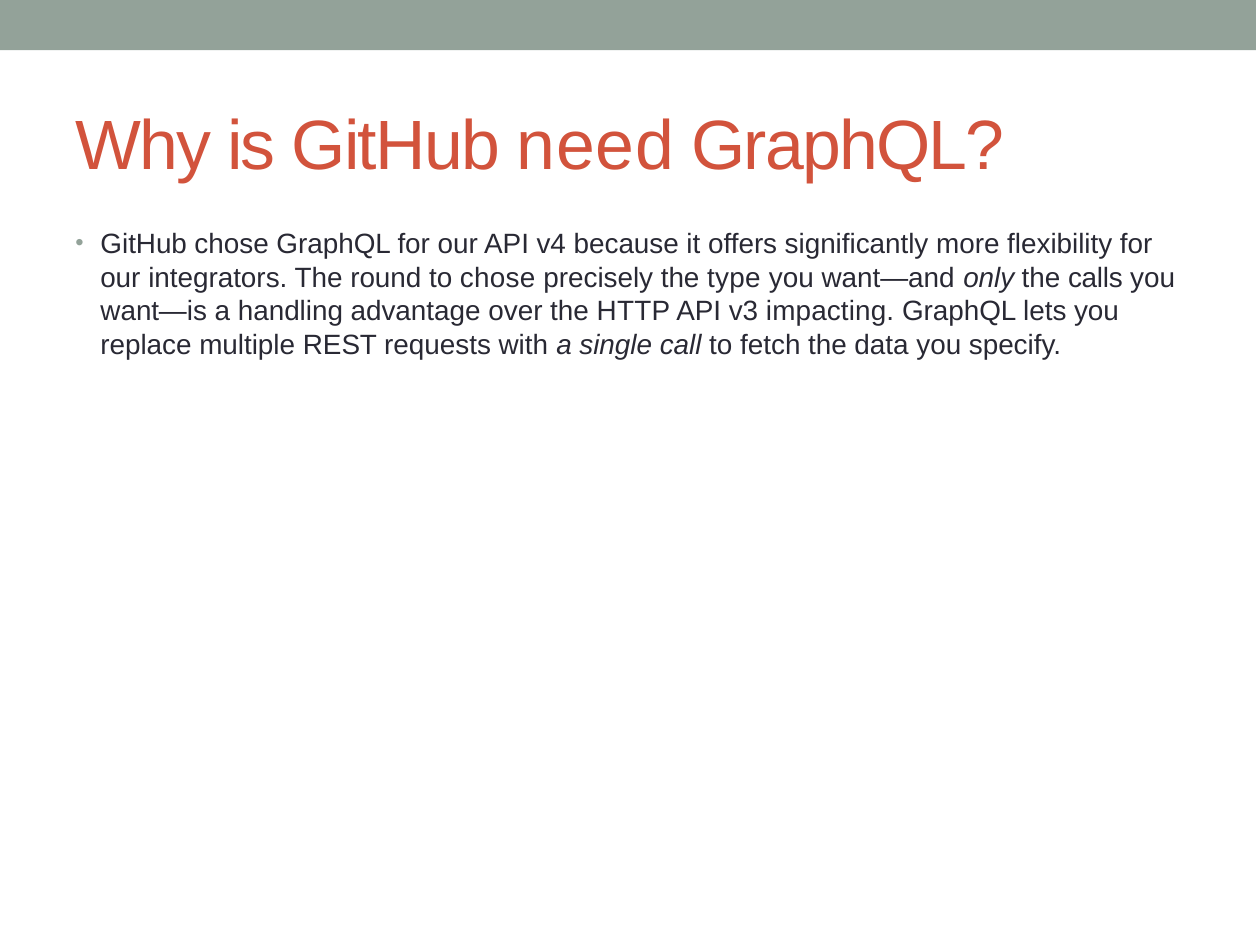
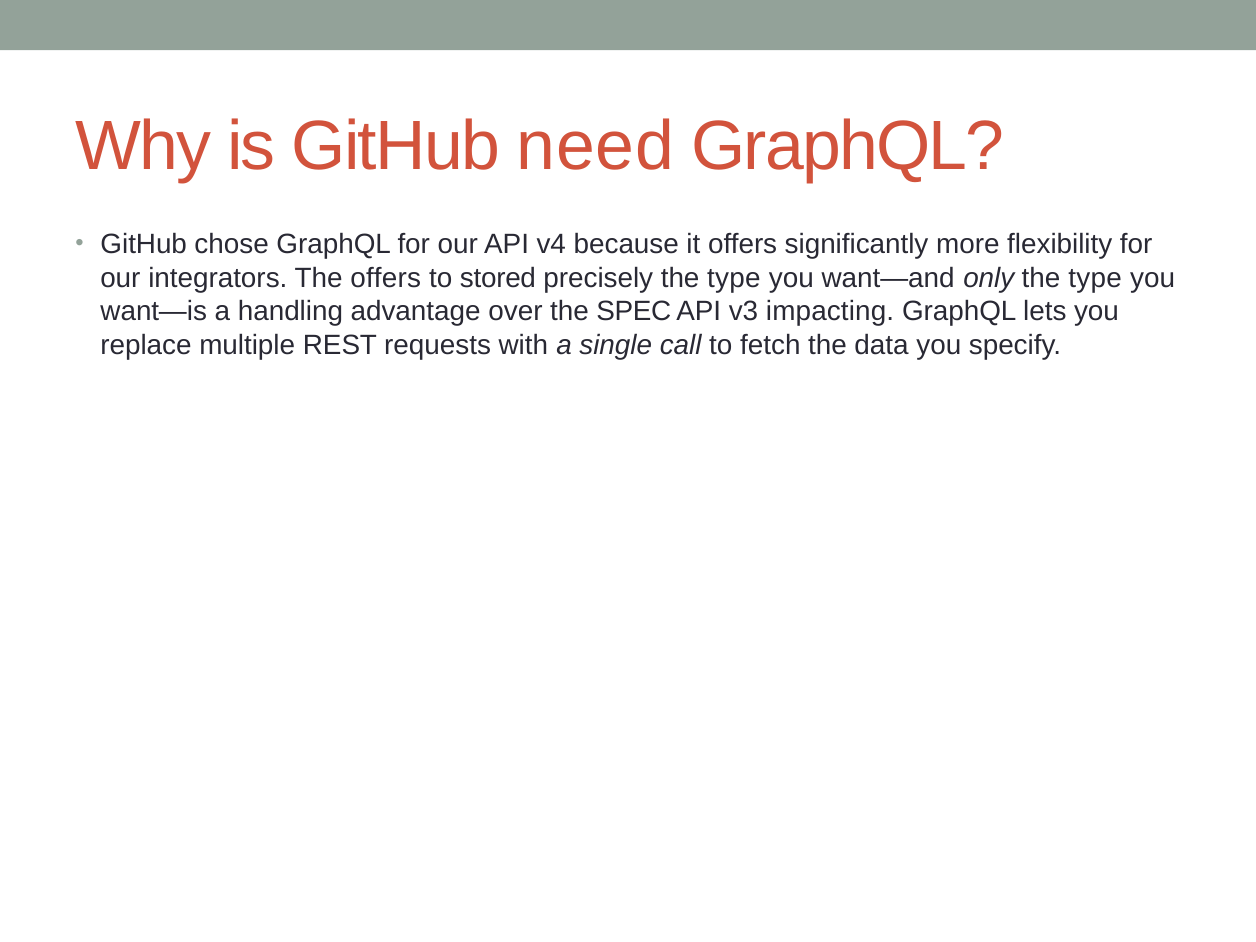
The round: round -> offers (386, 278)
to chose: chose -> stored (498, 278)
only the calls: calls -> type (1095, 278)
HTTP: HTTP -> SPEC (634, 312)
